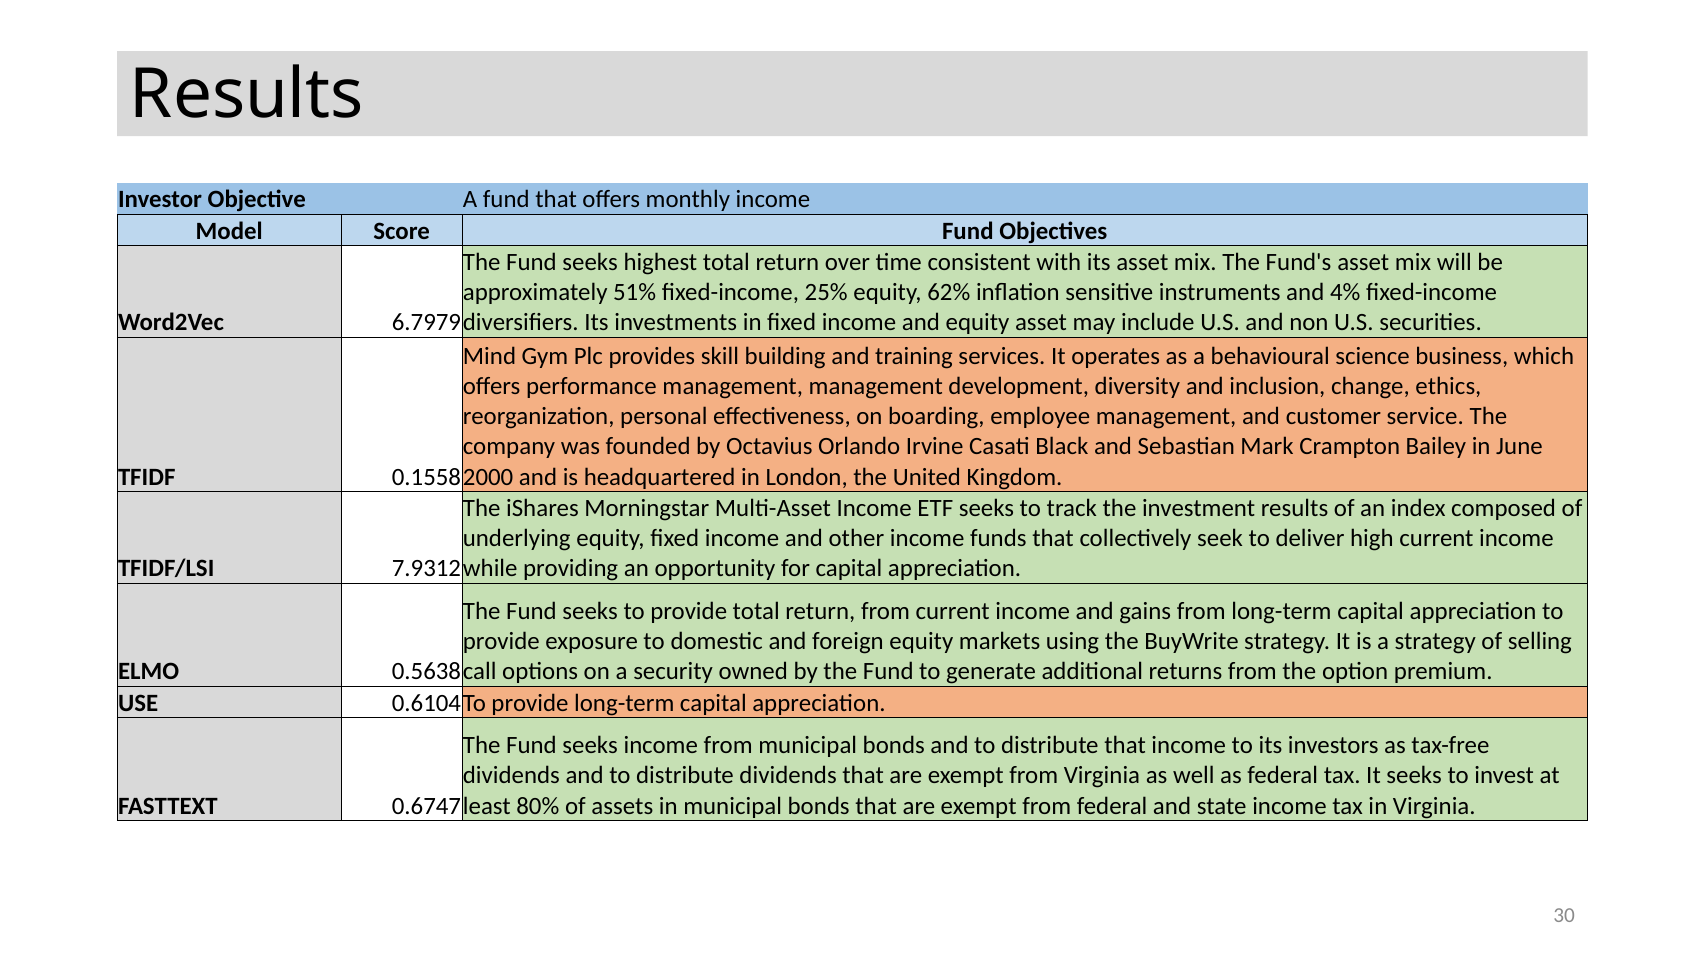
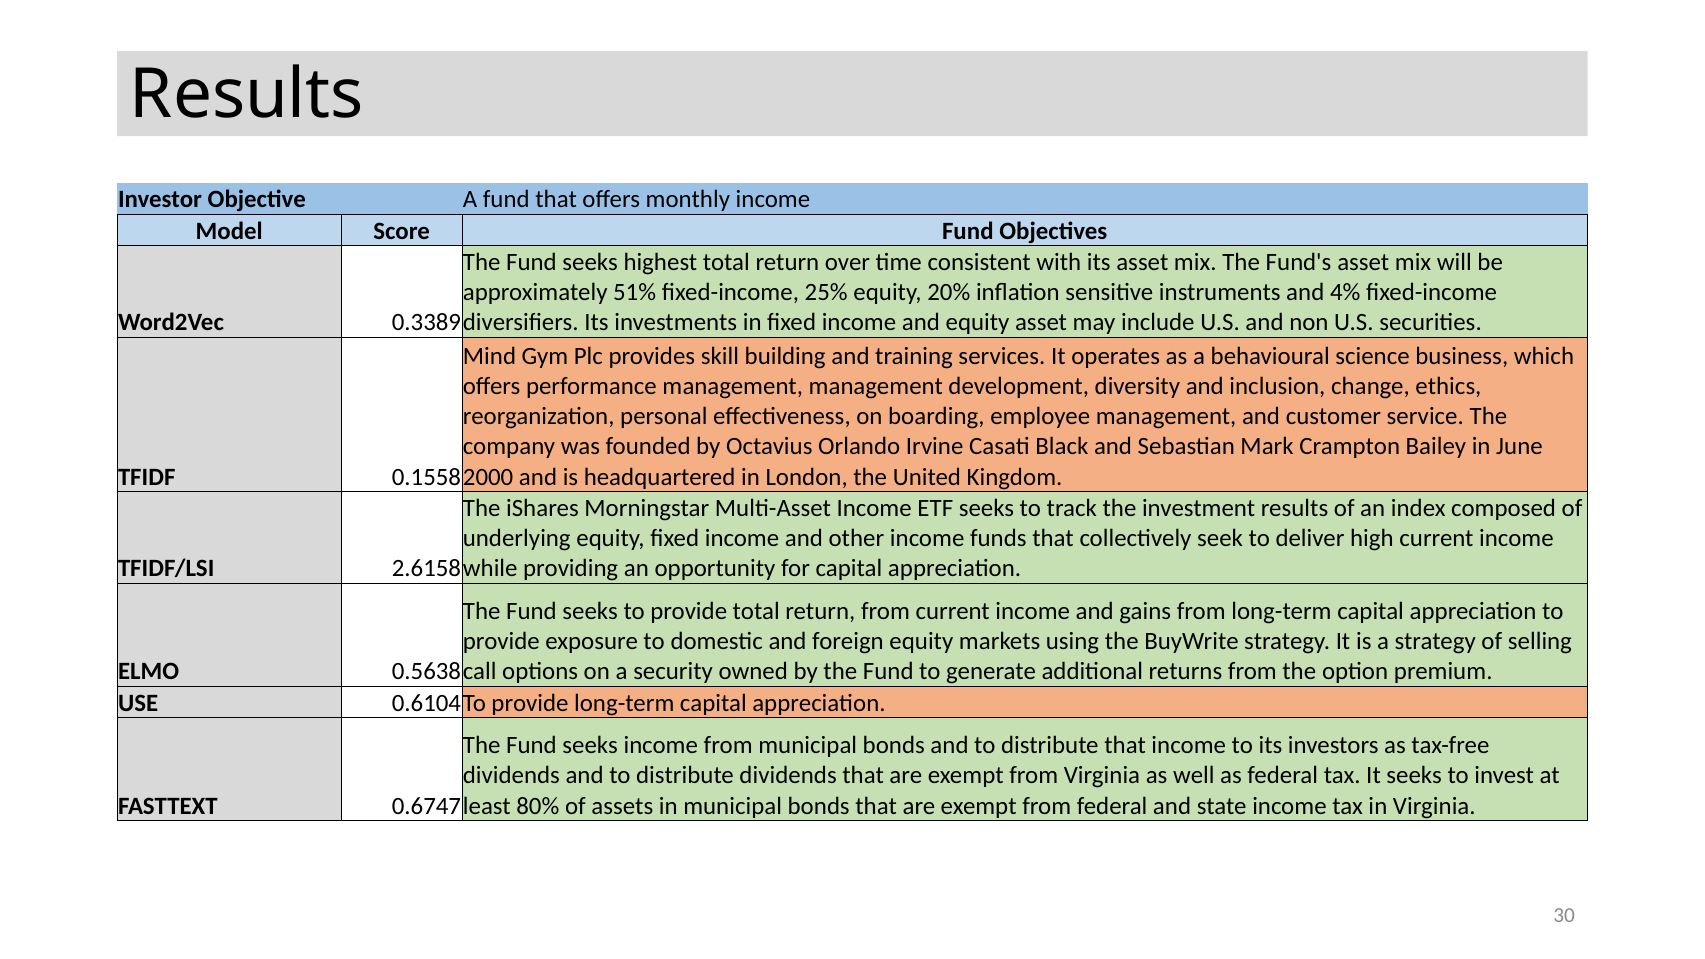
62%: 62% -> 20% (949, 292)
6.7979: 6.7979 -> 0.3389 (426, 323)
7.9312: 7.9312 -> 2.6158 (426, 569)
